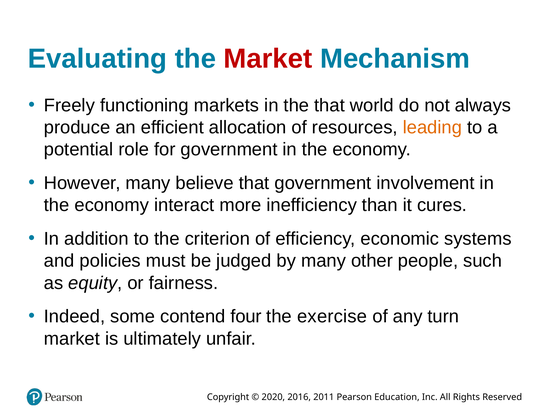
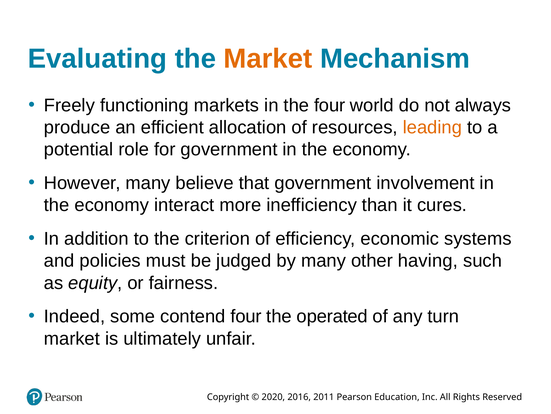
Market colour: red -> orange (268, 59)
the that: that -> four (330, 105)
people: people -> having (428, 260)
exercise: exercise -> operated (332, 316)
